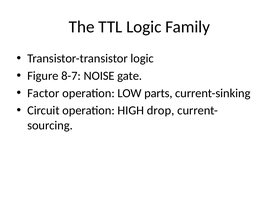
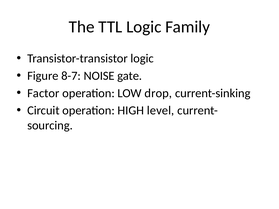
parts: parts -> drop (158, 93)
drop: drop -> level (161, 111)
